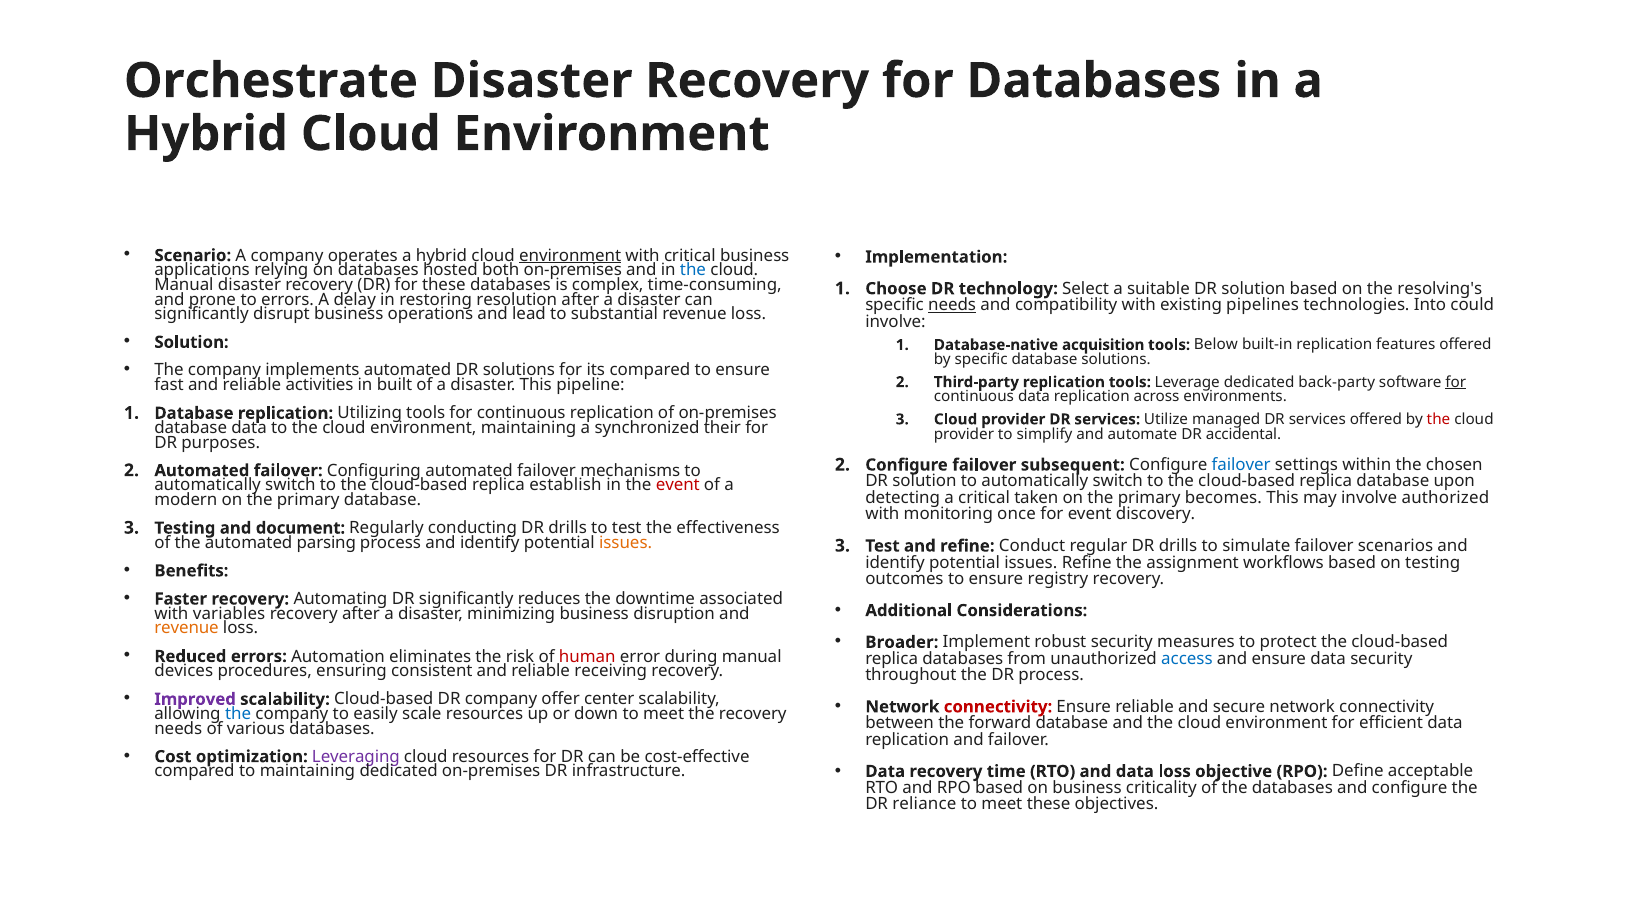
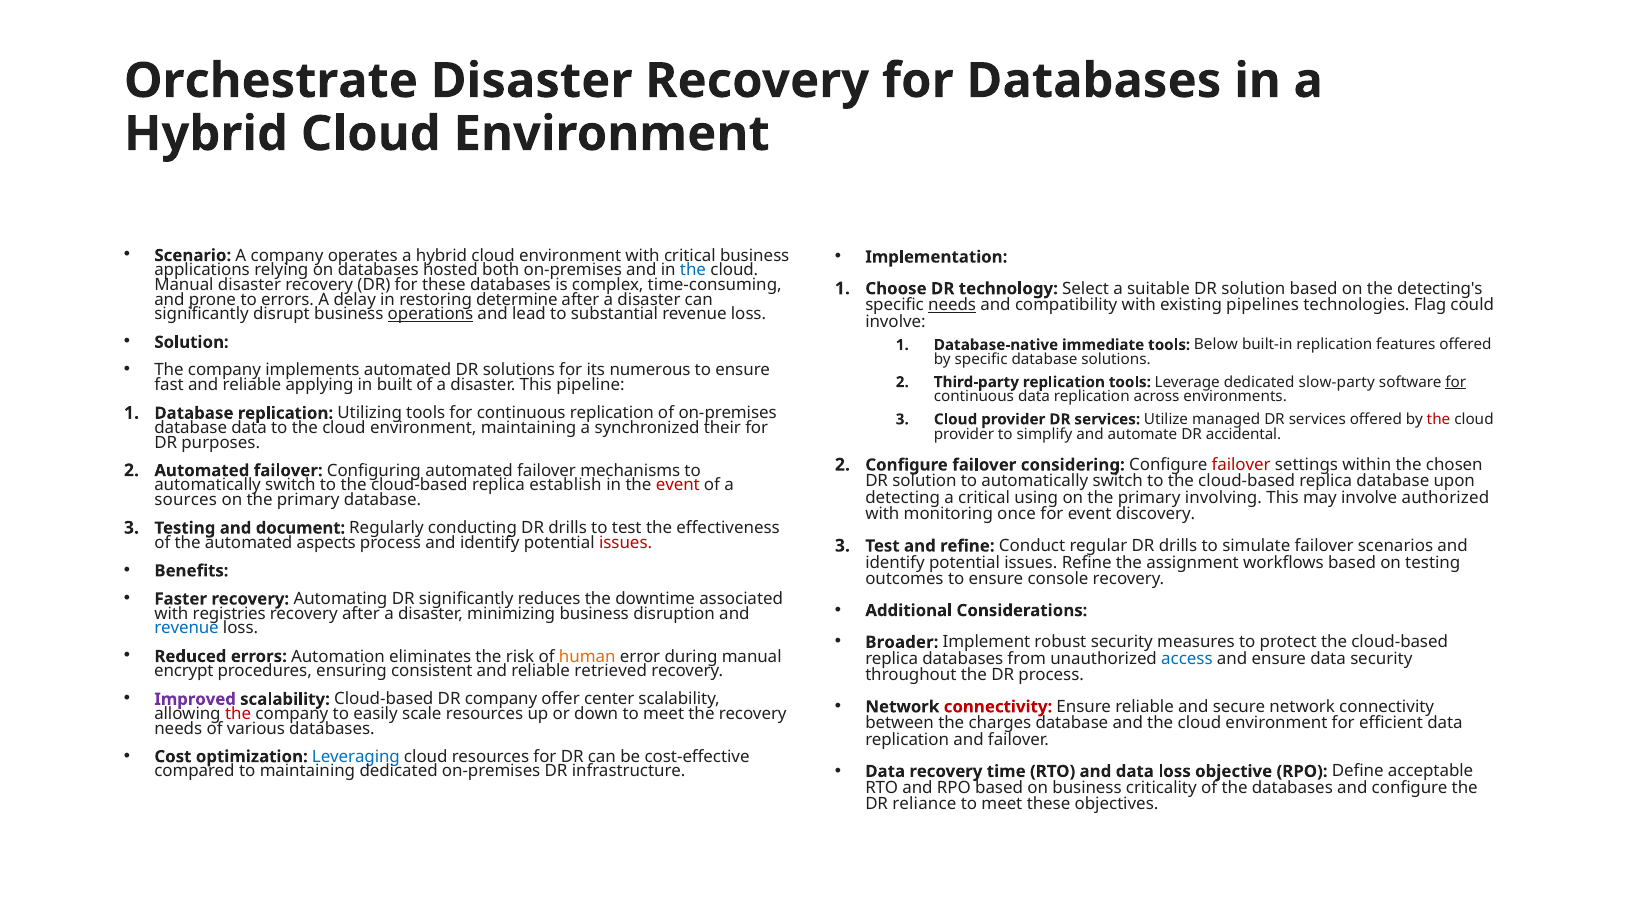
environment underline: present -> none (570, 256)
resolving's: resolving's -> detecting's (1440, 289)
resolution: resolution -> determine (517, 299)
Into: Into -> Flag (1430, 305)
operations underline: none -> present (430, 314)
acquisition: acquisition -> immediate (1103, 345)
its compared: compared -> numerous (650, 370)
back-party: back-party -> slow-party (1337, 382)
activities: activities -> applying (320, 385)
subsequent: subsequent -> considering (1073, 465)
failover colour: blue -> red (1241, 465)
taken: taken -> using (1036, 498)
becomes: becomes -> involving (1223, 498)
modern: modern -> sources (186, 500)
parsing: parsing -> aspects (326, 543)
issues colour: orange -> red (626, 543)
registry: registry -> console (1058, 579)
variables: variables -> registries (229, 614)
revenue colour: orange -> blue (187, 628)
human colour: red -> orange (587, 656)
devices: devices -> encrypt (184, 671)
receiving: receiving -> retrieved (611, 671)
the colour: blue -> red (238, 714)
forward: forward -> charges (1000, 723)
Leveraging colour: purple -> blue (356, 757)
